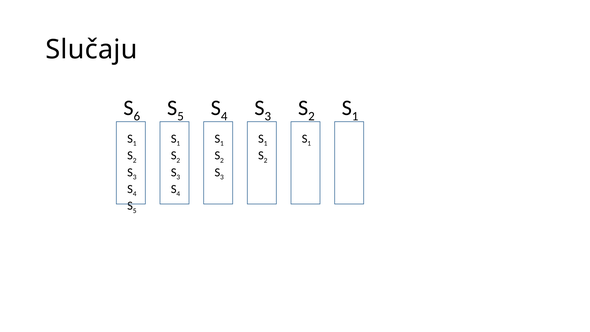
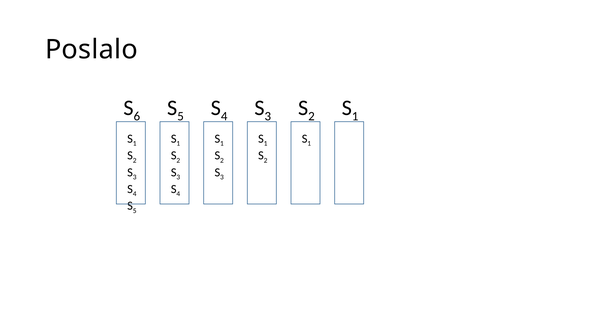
Slučaju: Slučaju -> Poslalo (91, 50)
